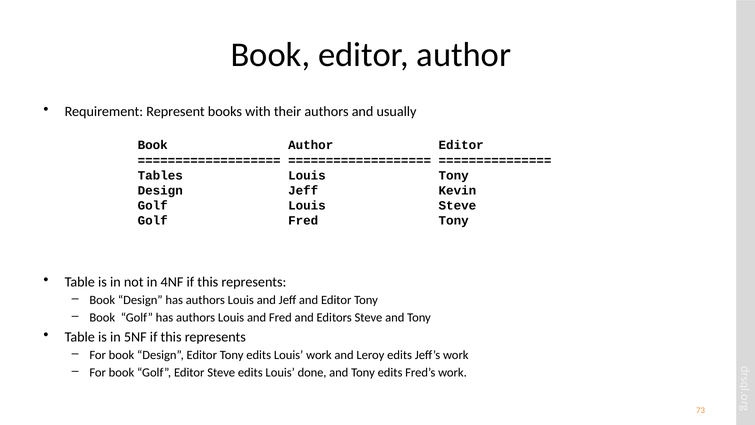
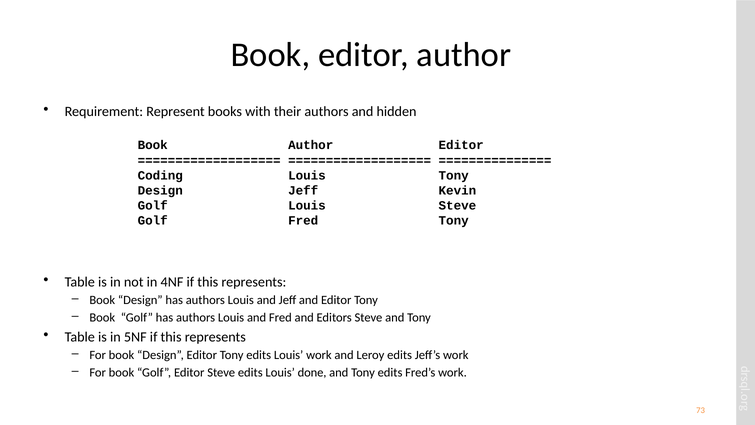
usually: usually -> hidden (397, 111)
Tables: Tables -> Coding (160, 175)
